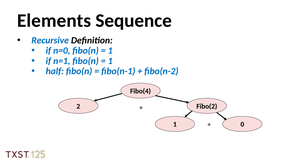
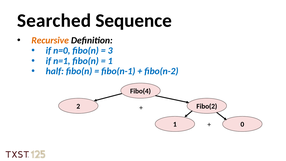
Elements: Elements -> Searched (54, 21)
Recursive colour: blue -> orange (50, 40)
1: 1 -> 3 (110, 51)
